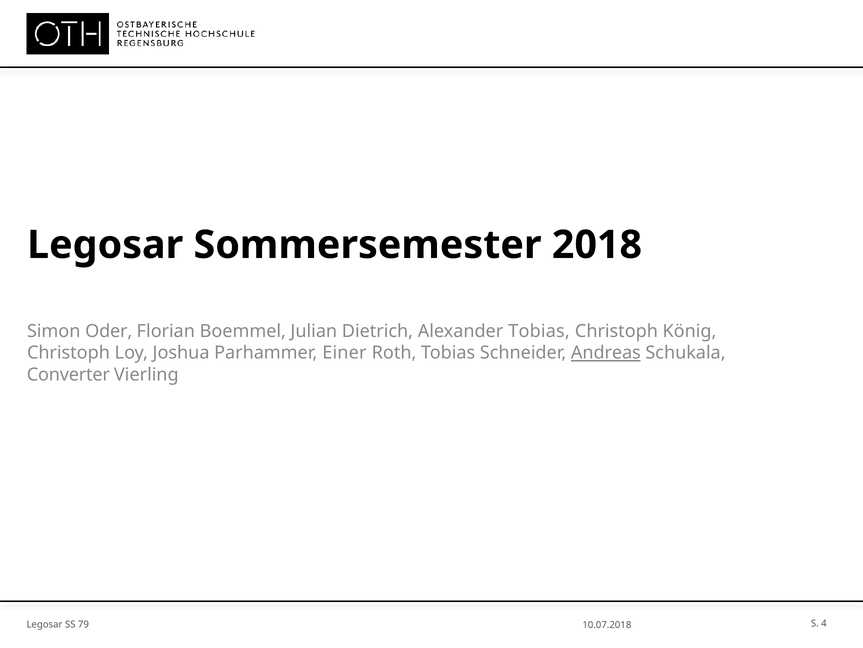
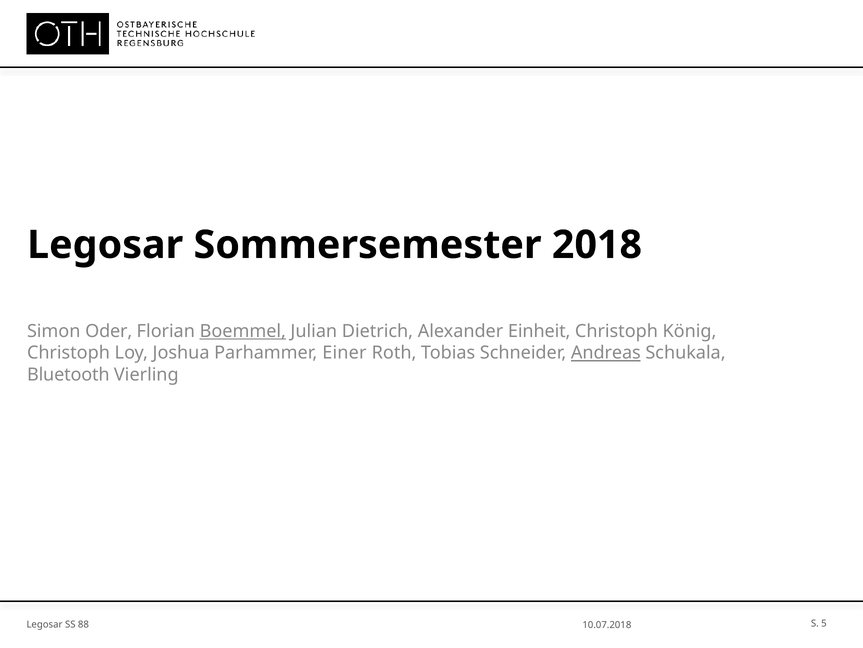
Boemmel underline: none -> present (243, 331)
Alexander Tobias: Tobias -> Einheit (539, 331)
Converter: Converter -> Bluetooth (68, 374)
79: 79 -> 88 (83, 624)
4: 4 -> 5 (824, 623)
